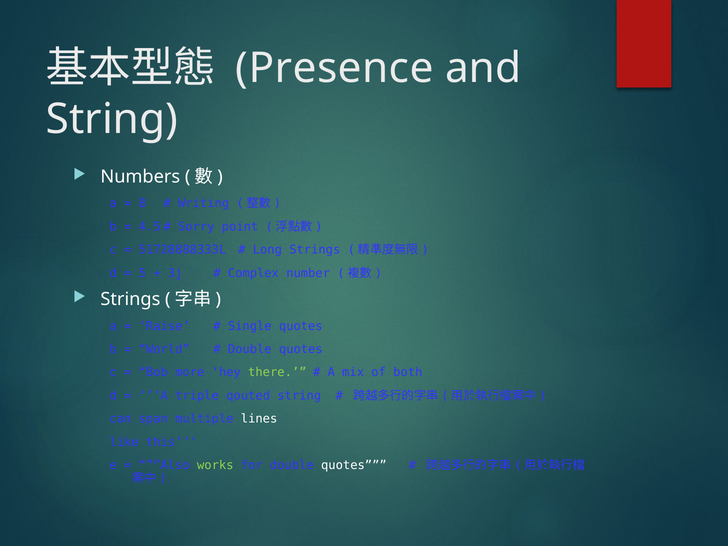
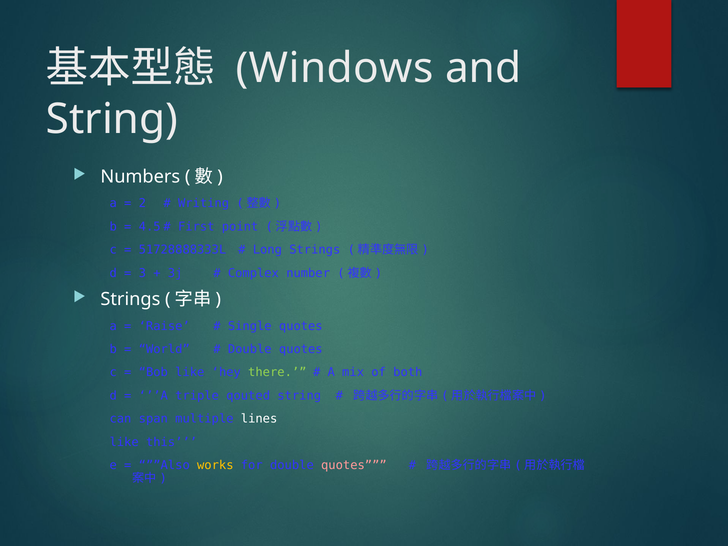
Presence: Presence -> Windows (335, 68)
8: 8 -> 2 (142, 203)
Sorry: Sorry -> First (196, 227)
5: 5 -> 3 (142, 273)
Bob more: more -> like (190, 372)
works colour: light green -> yellow (215, 465)
quotes colour: white -> pink (354, 465)
